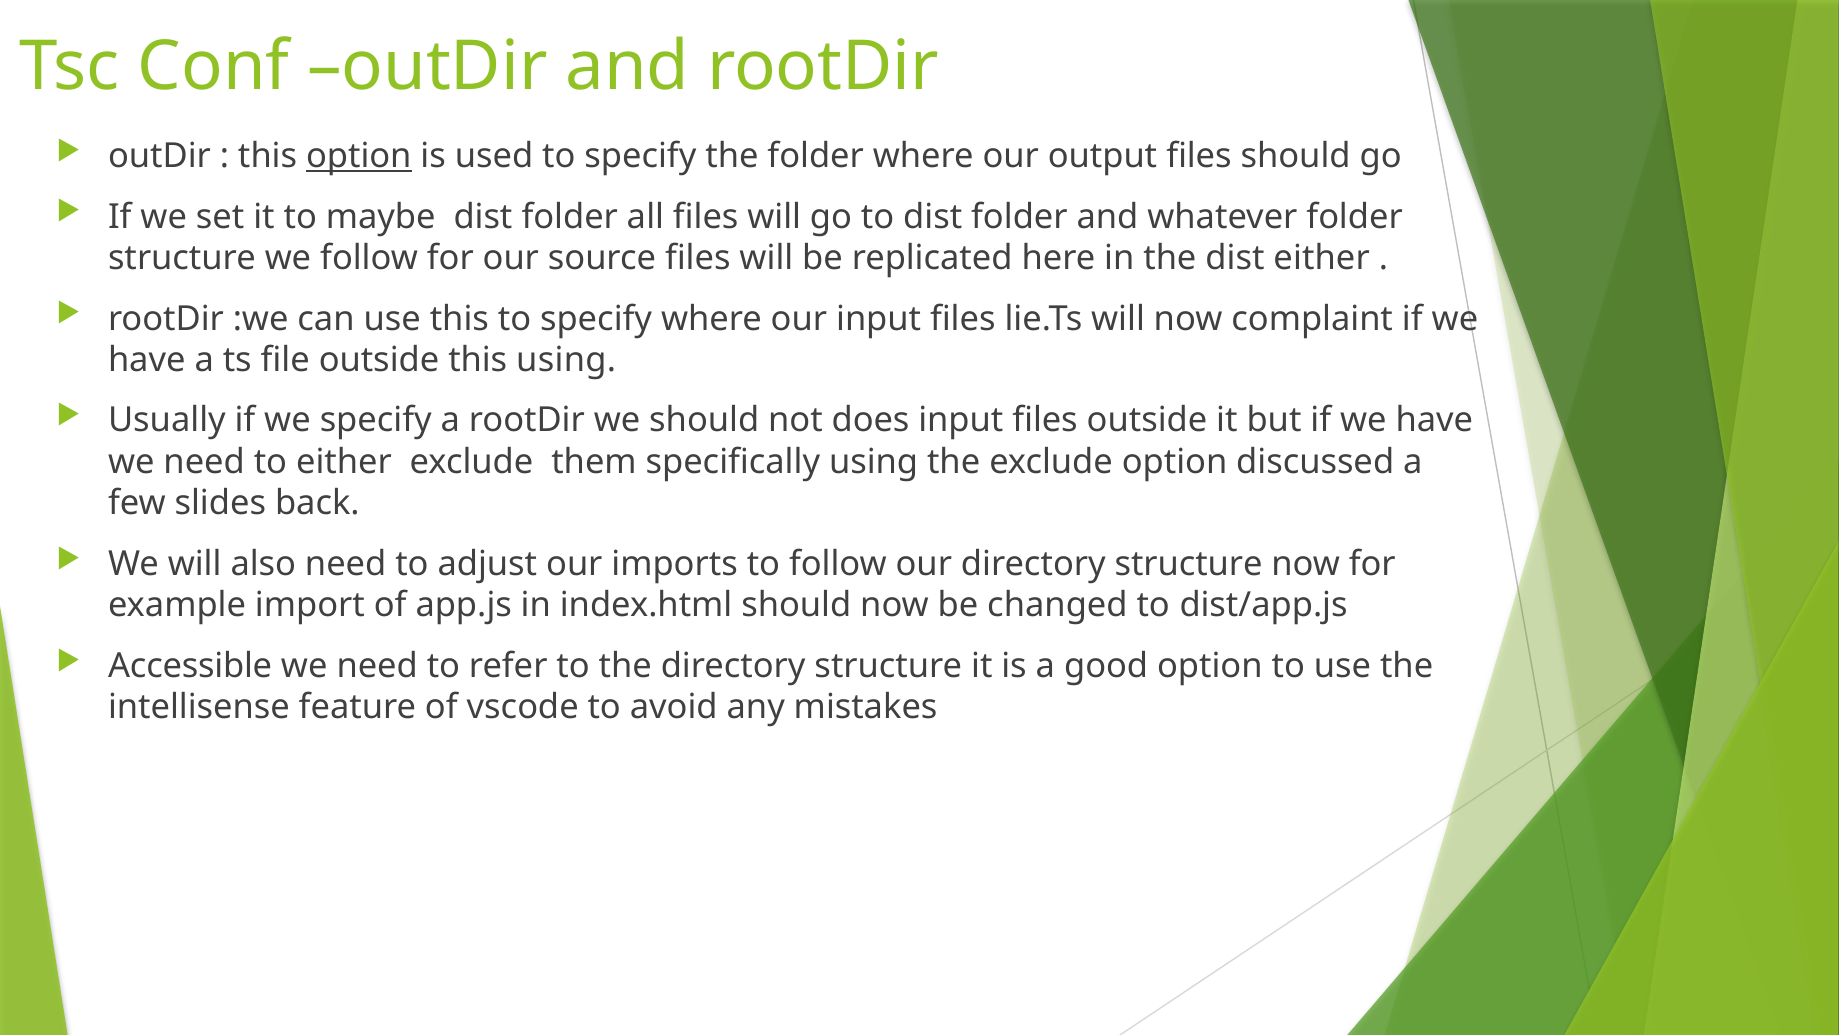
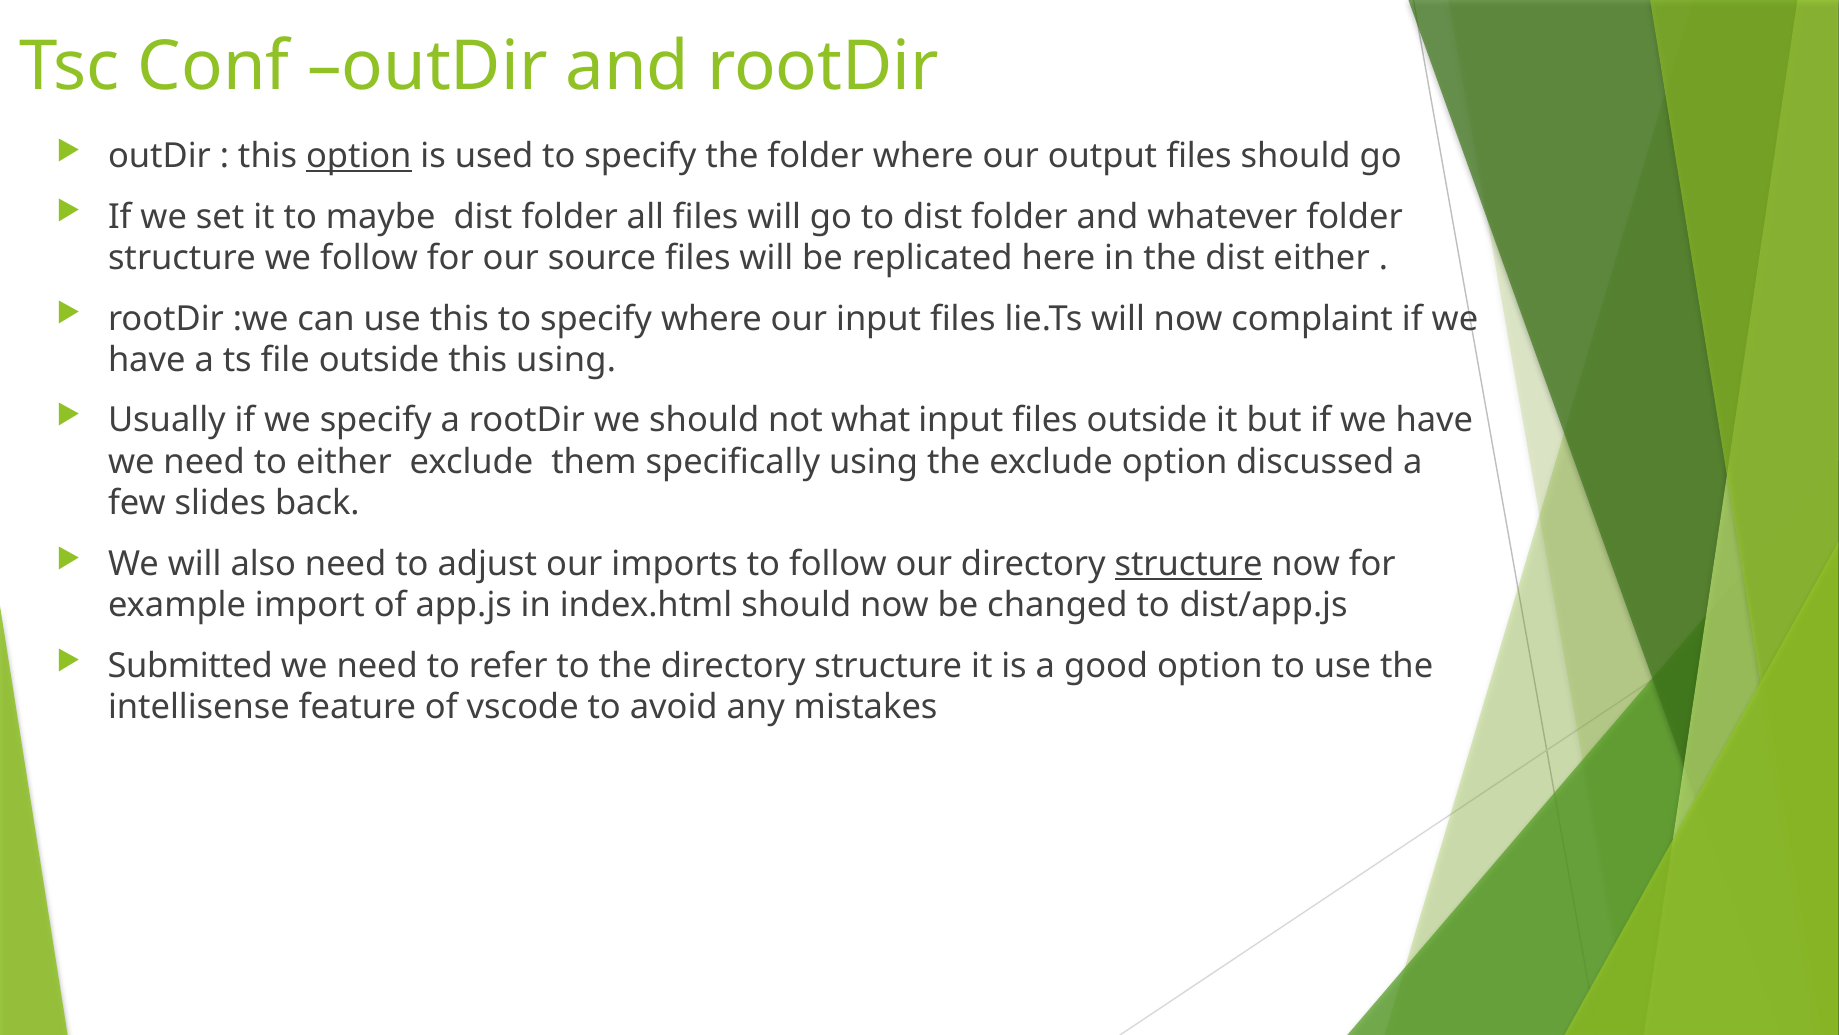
does: does -> what (871, 420)
structure underline: none -> present (1189, 564)
Accessible: Accessible -> Submitted (190, 666)
